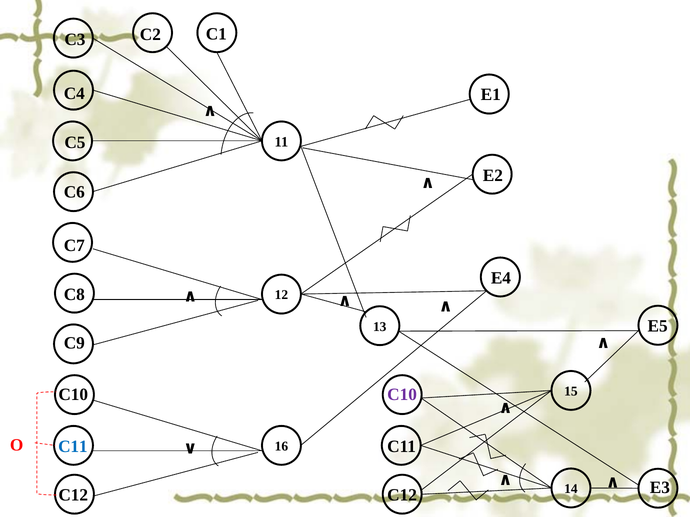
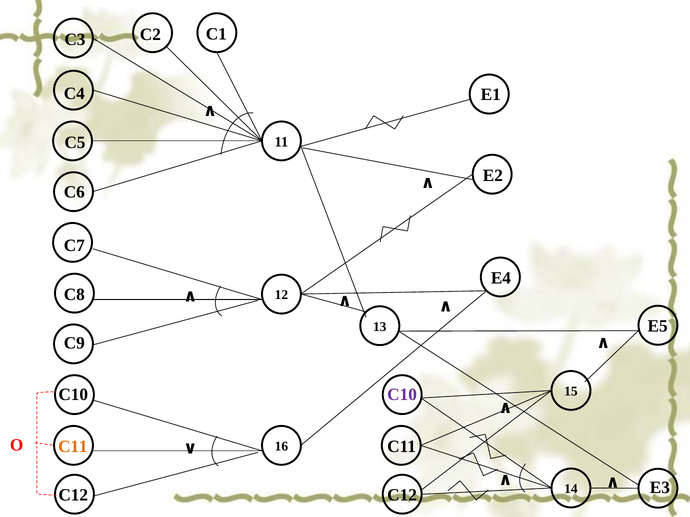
C11 colour: blue -> orange (73, 447)
